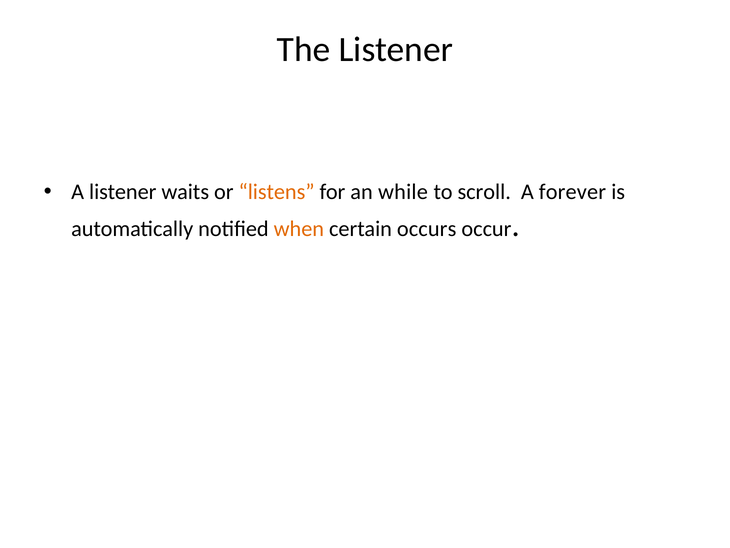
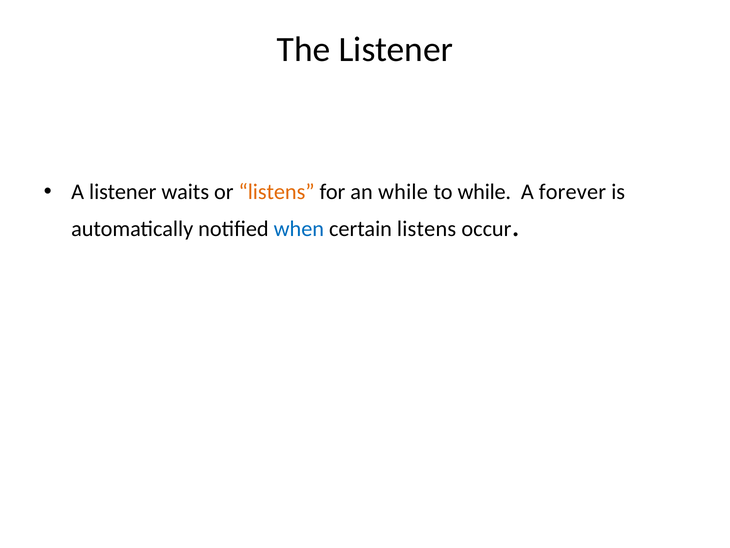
to scroll: scroll -> while (484, 192)
when colour: orange -> blue (299, 229)
certain occurs: occurs -> listens (427, 229)
